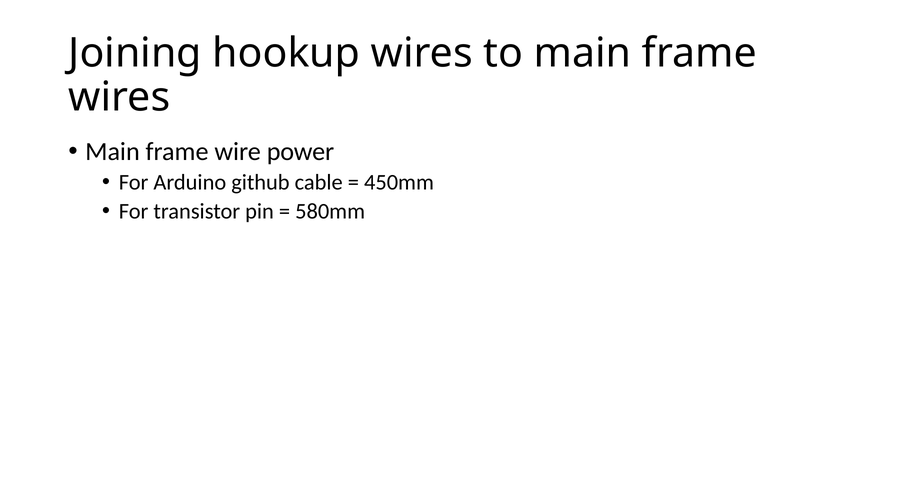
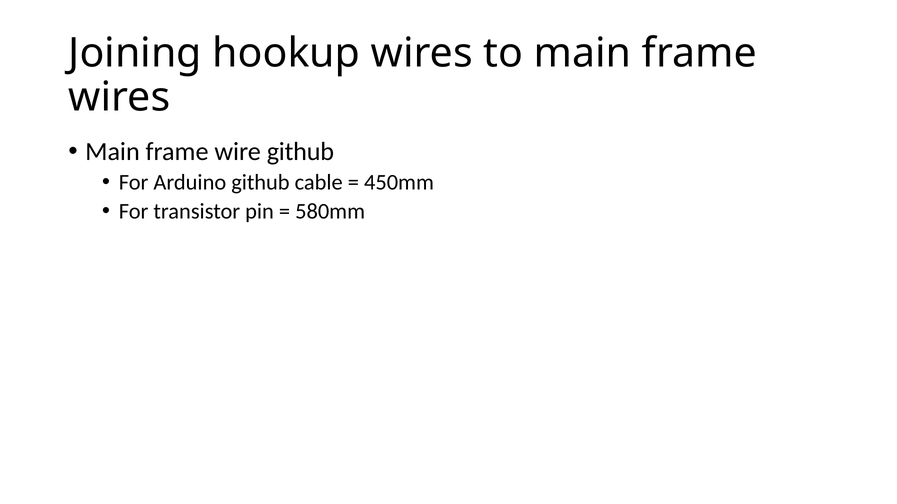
wire power: power -> github (300, 152)
